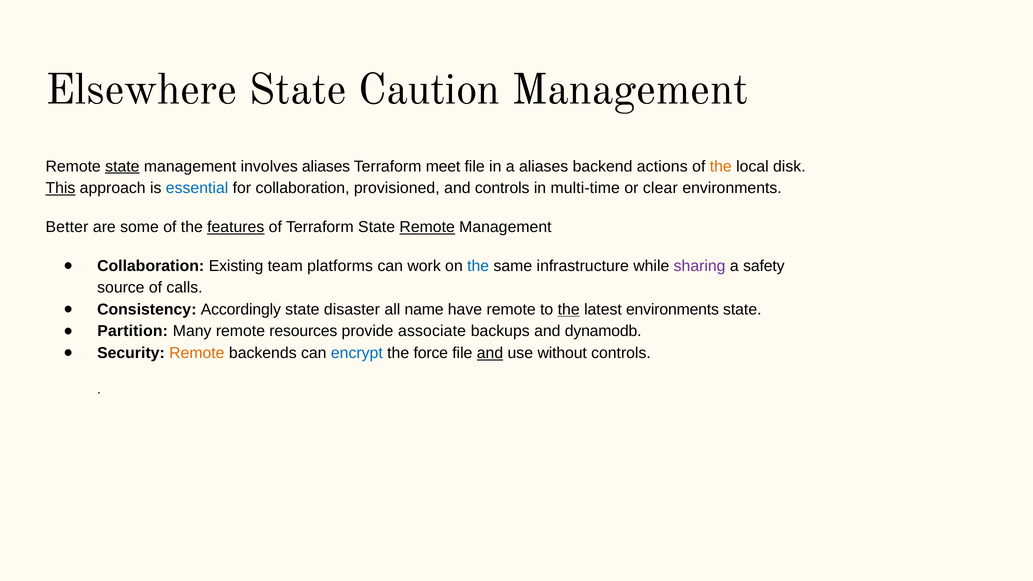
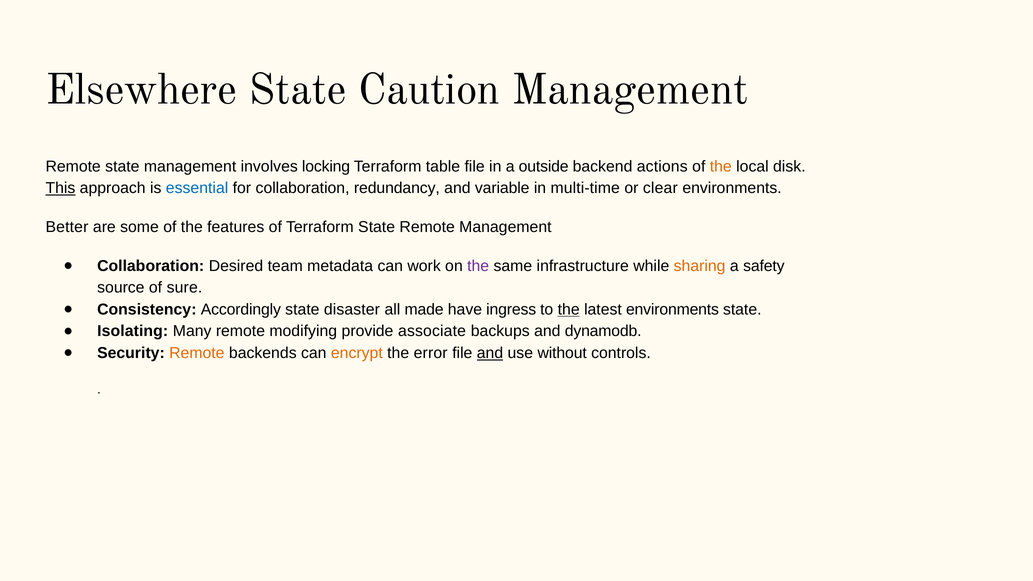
state underline: present -> none (122, 166)
involves aliases: aliases -> locking (326, 166)
meet: meet -> table (443, 166)
a aliases: aliases -> outside (544, 166)
provisioned: provisioned -> redundancy (397, 188)
and controls: controls -> variable (502, 188)
features underline: present -> none (236, 227)
Remote underline: present -> none (427, 227)
Existing: Existing -> Desired (236, 266)
platforms: platforms -> metadata (340, 266)
the colour: blue -> purple (478, 266)
sharing colour: purple -> orange (700, 266)
calls: calls -> sure (184, 288)
name: name -> made (424, 310)
have remote: remote -> ingress (511, 310)
Partition: Partition -> Isolating (133, 331)
resources: resources -> modifying (303, 331)
encrypt colour: blue -> orange (357, 353)
force: force -> error (431, 353)
